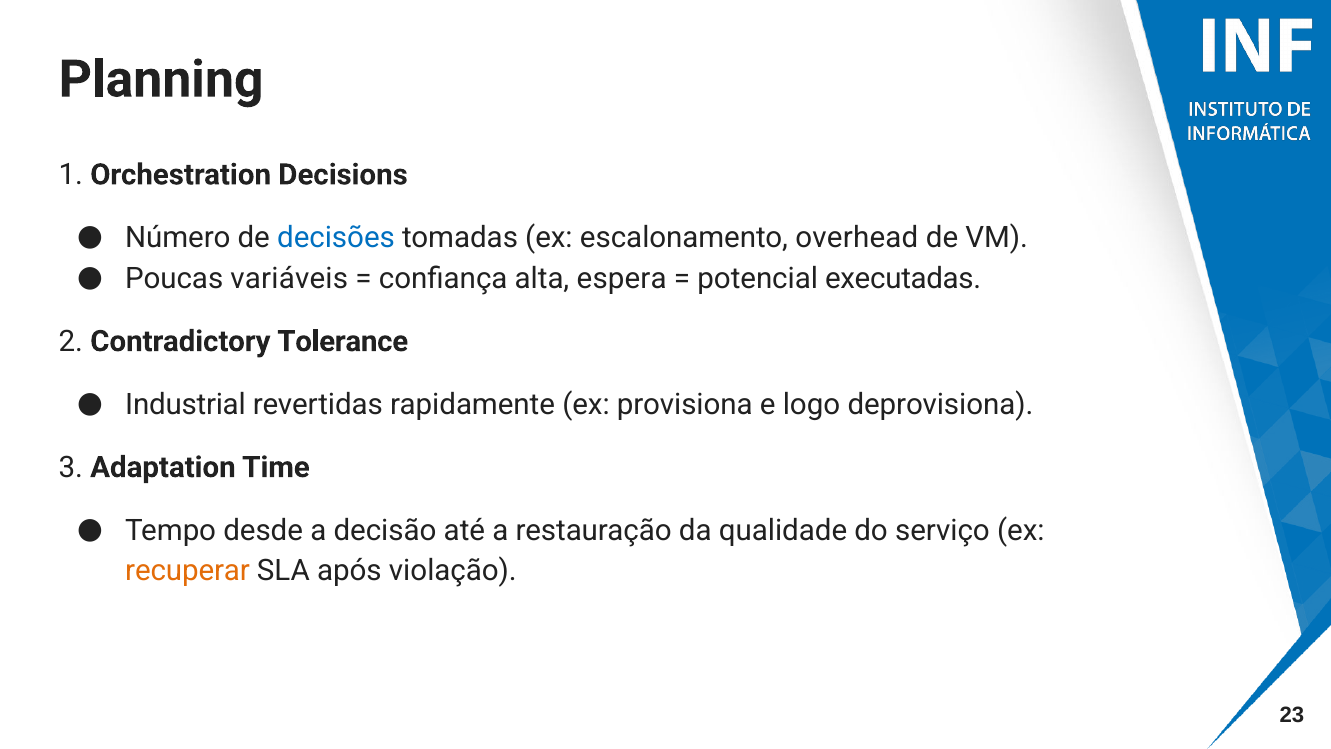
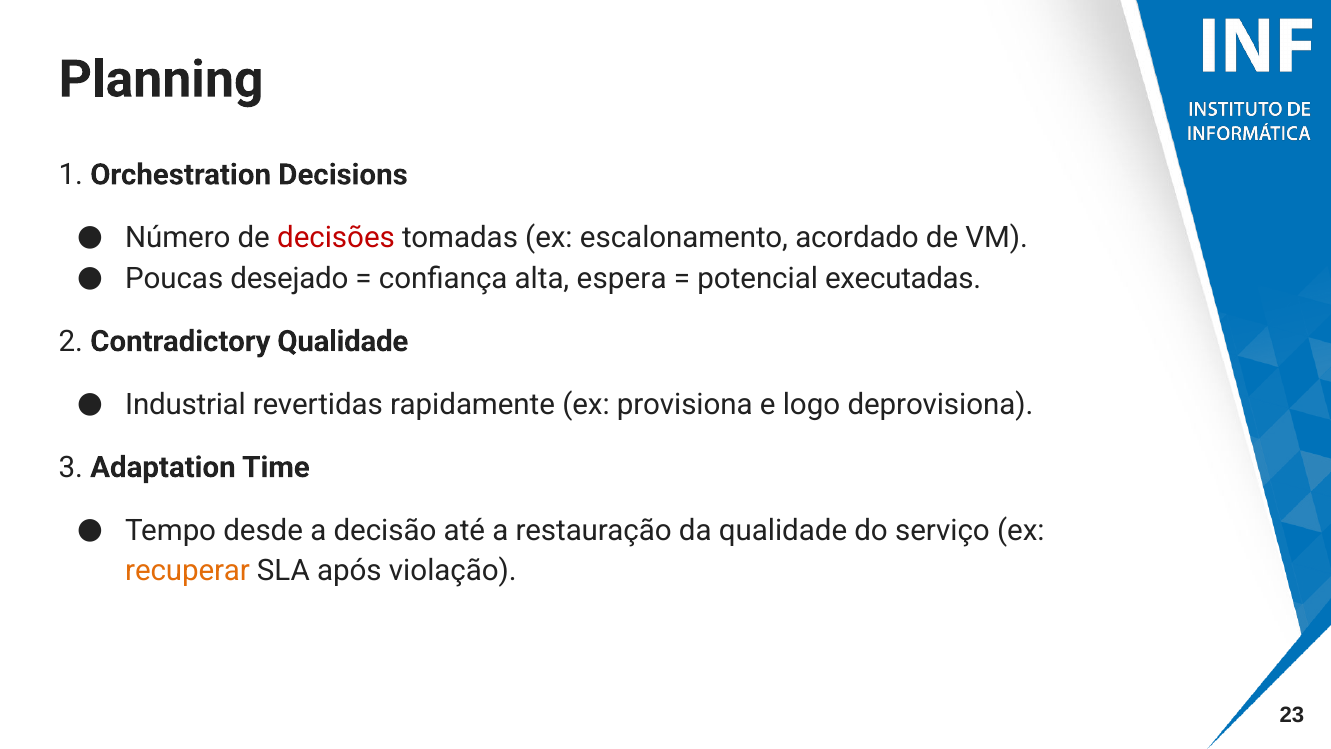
decisões colour: blue -> red (336, 238)
overhead: overhead -> acordado (857, 238)
variáveis: variáveis -> desejado (289, 278)
Contradictory Tolerance: Tolerance -> Qualidade (343, 341)
